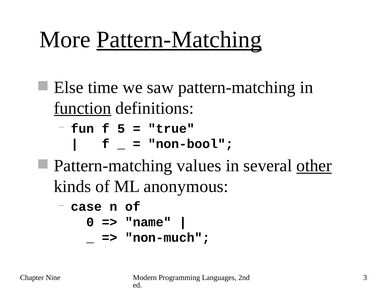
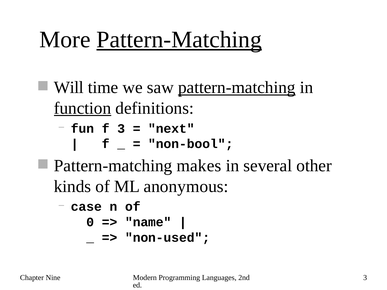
Else: Else -> Will (69, 88)
pattern-matching underline: none -> present (237, 88)
f 5: 5 -> 3 (121, 129)
true: true -> next (171, 129)
values: values -> makes (199, 166)
other underline: present -> none (314, 166)
non-much: non-much -> non-used (168, 238)
